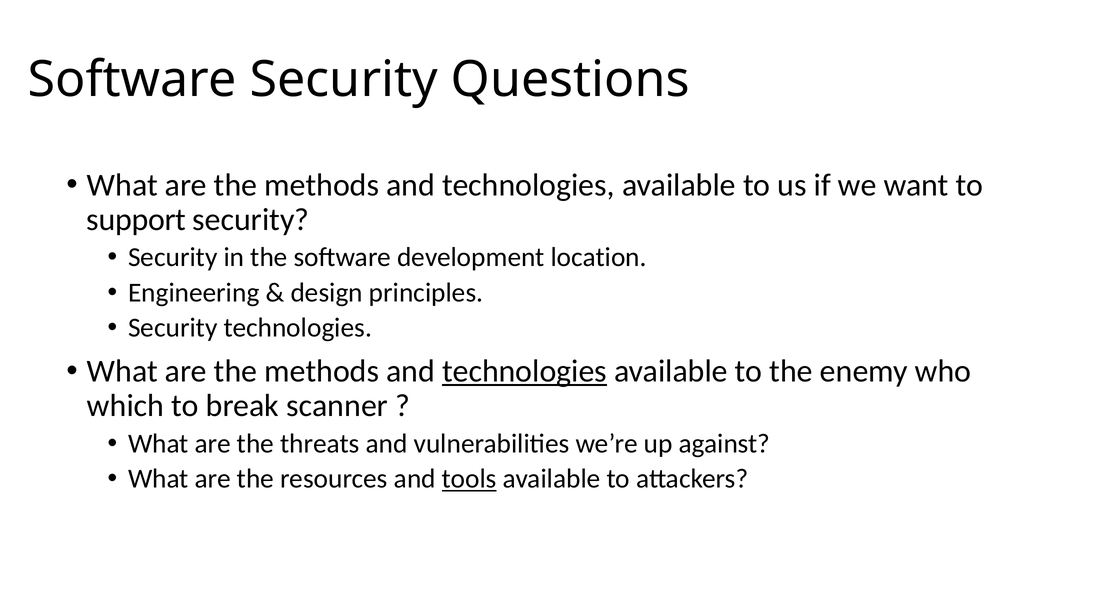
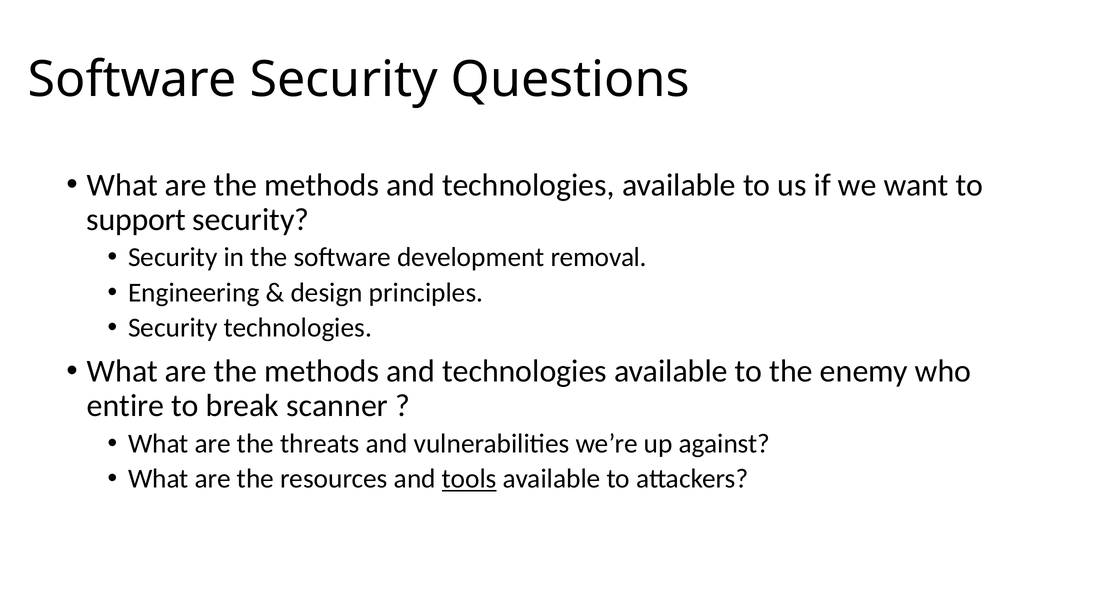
location: location -> removal (599, 257)
technologies underline: present -> none (525, 371)
which: which -> entire (126, 406)
